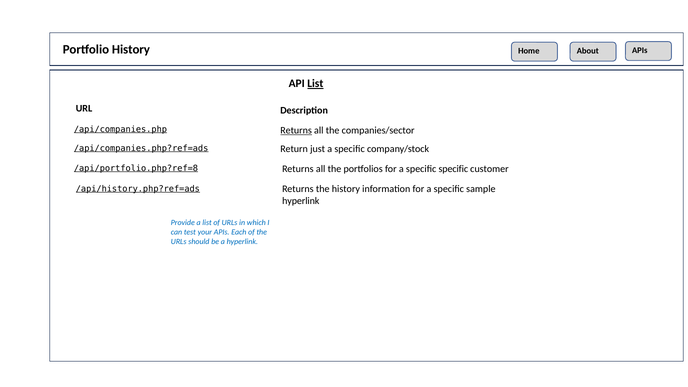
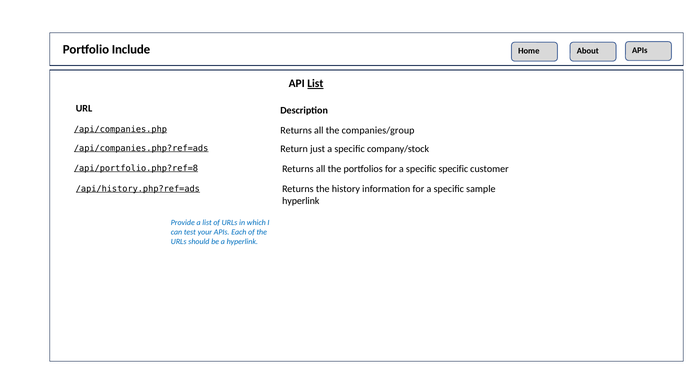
Portfolio History: History -> Include (131, 50)
Returns underline: present -> none (296, 130)
companies/sector: companies/sector -> companies/group (378, 130)
